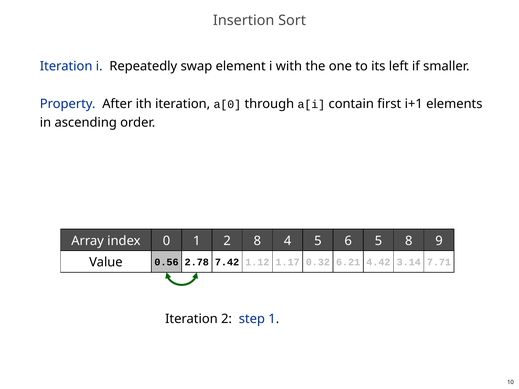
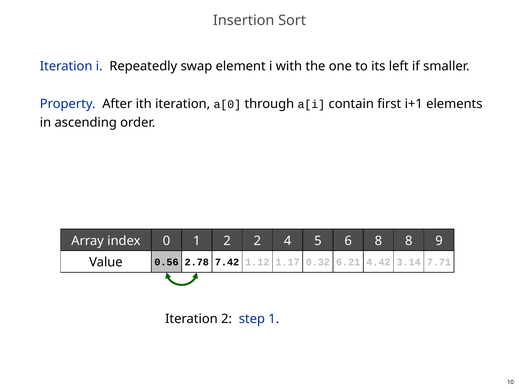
2 8: 8 -> 2 (257, 241)
6 5: 5 -> 8 (378, 241)
